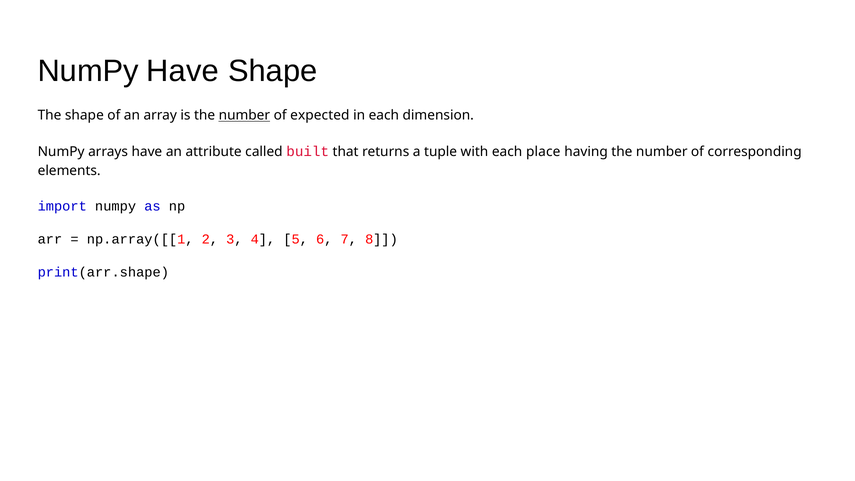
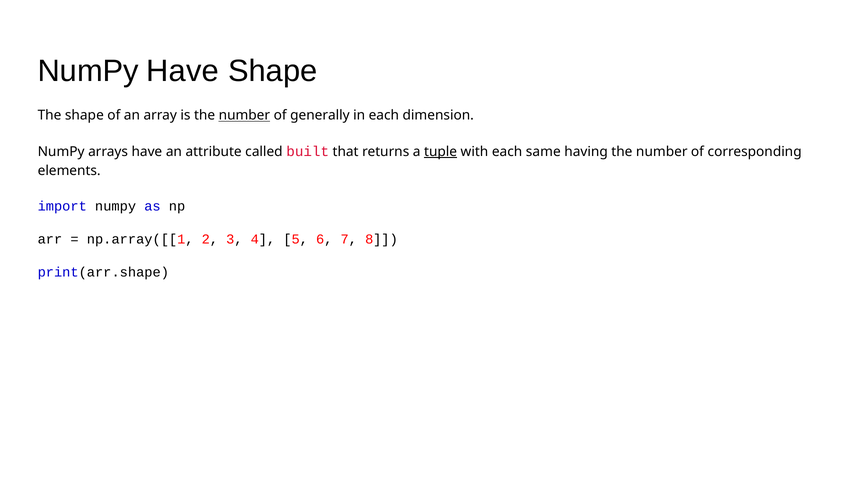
expected: expected -> generally (320, 115)
tuple underline: none -> present (441, 152)
place: place -> same (543, 152)
